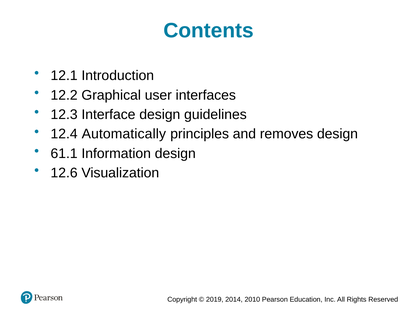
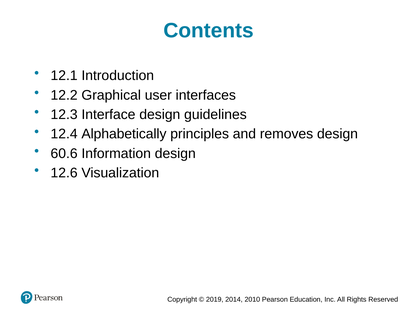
Automatically: Automatically -> Alphabetically (124, 134)
61.1: 61.1 -> 60.6 (64, 153)
